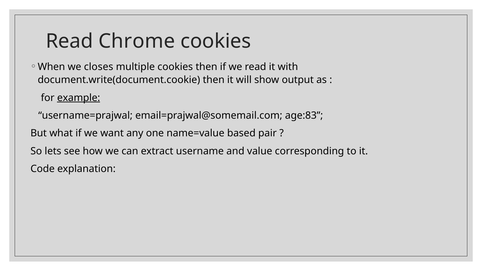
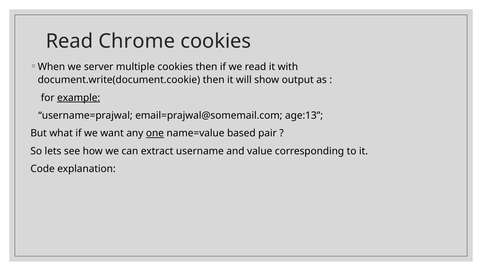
closes: closes -> server (99, 67)
age:83: age:83 -> age:13 (304, 116)
one underline: none -> present (155, 133)
